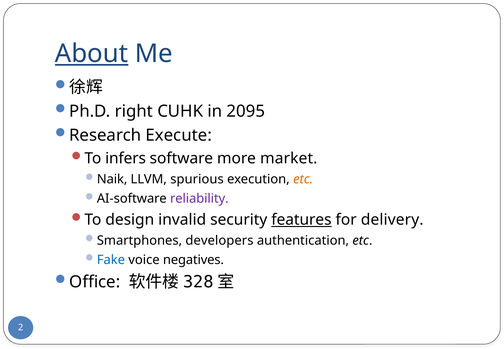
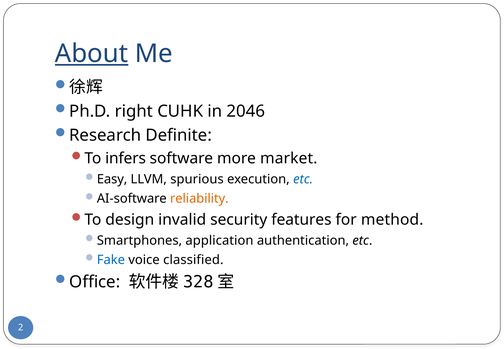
2095: 2095 -> 2046 (246, 111)
Execute: Execute -> Definite (179, 135)
Naik: Naik -> Easy (112, 179)
etc colour: orange -> blue (303, 179)
reliability colour: purple -> orange (199, 199)
features underline: present -> none (301, 220)
delivery: delivery -> method (392, 220)
developers: developers -> application (219, 240)
negatives: negatives -> classified (193, 260)
